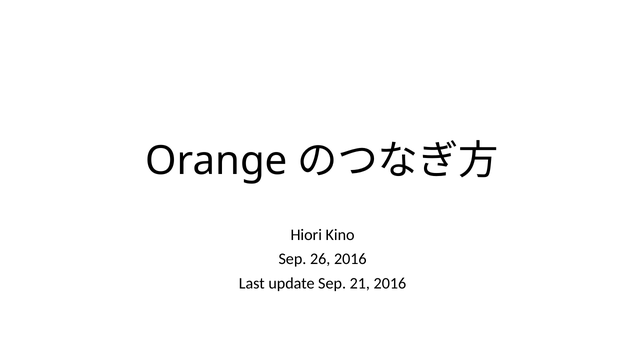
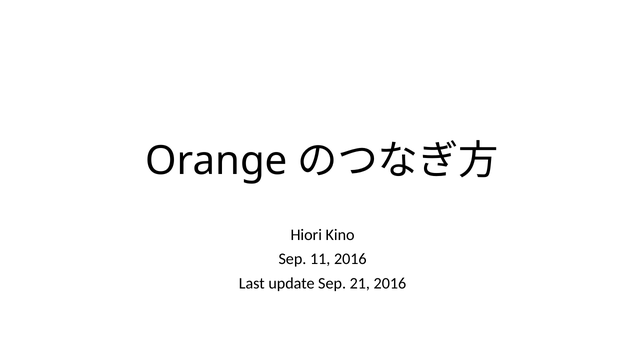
26: 26 -> 11 (320, 259)
